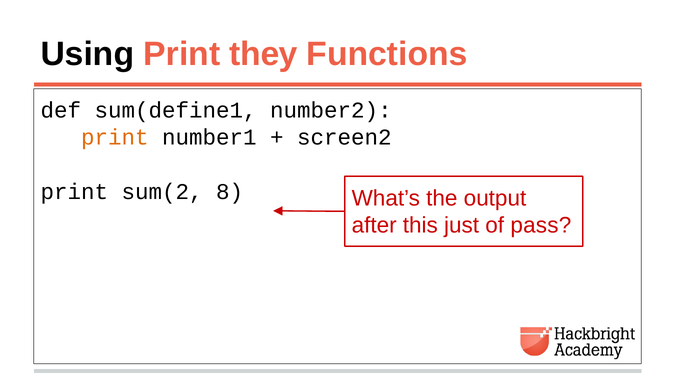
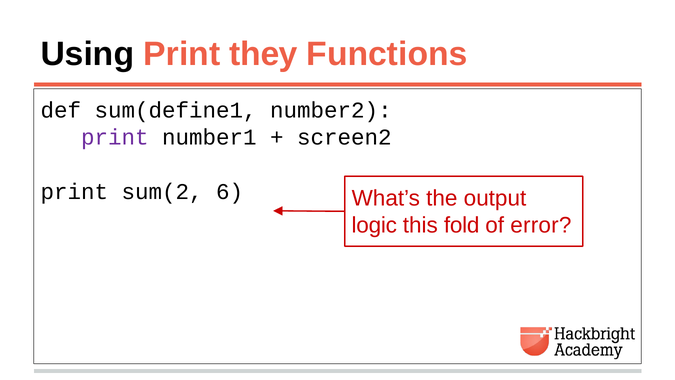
print colour: orange -> purple (115, 137)
8: 8 -> 6 (230, 191)
after: after -> logic (374, 225)
just: just -> fold (462, 225)
pass: pass -> error (541, 225)
